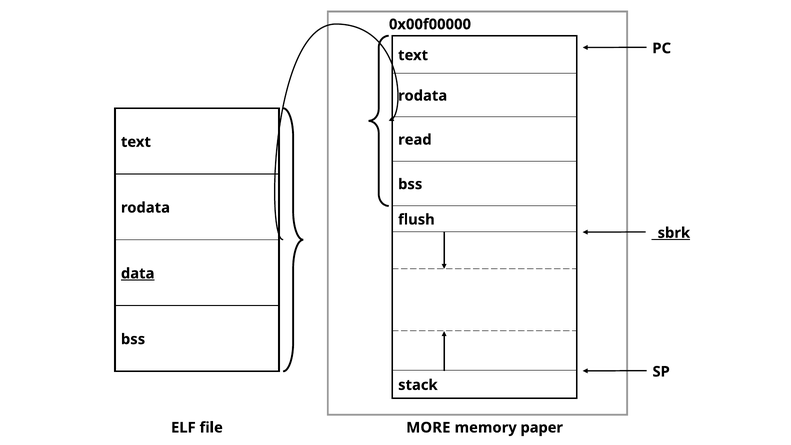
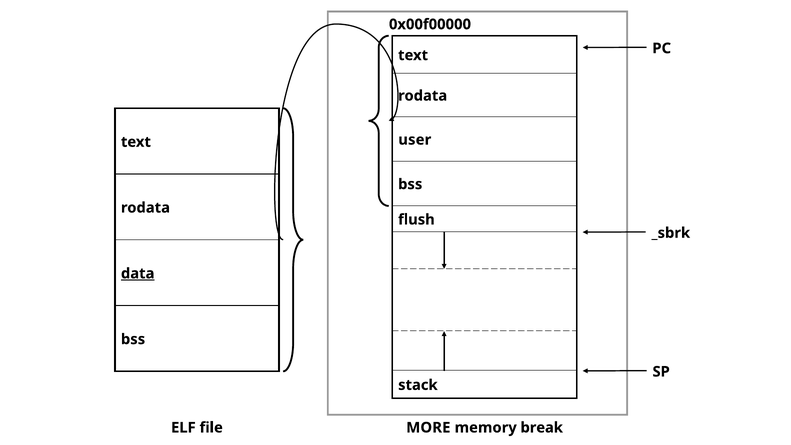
read: read -> user (415, 140)
_sbrk underline: present -> none (671, 233)
paper: paper -> break (542, 428)
